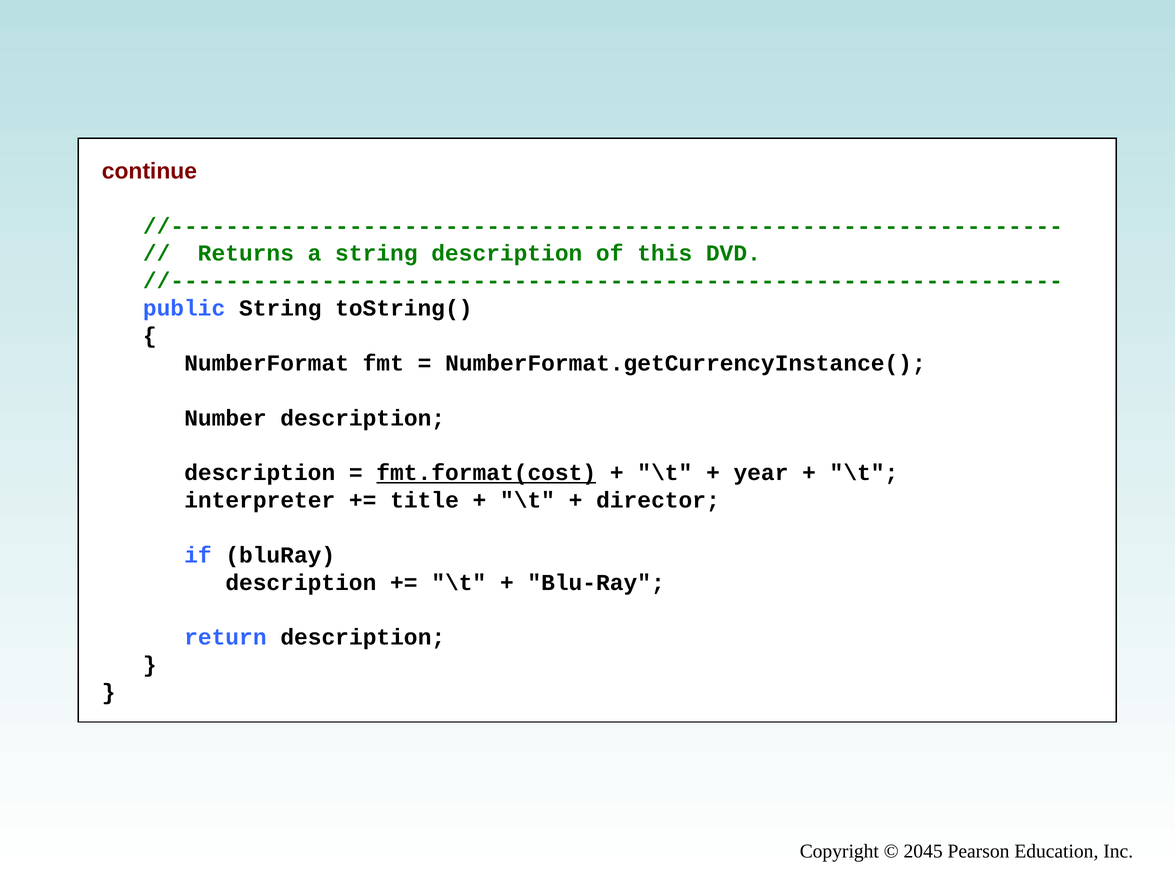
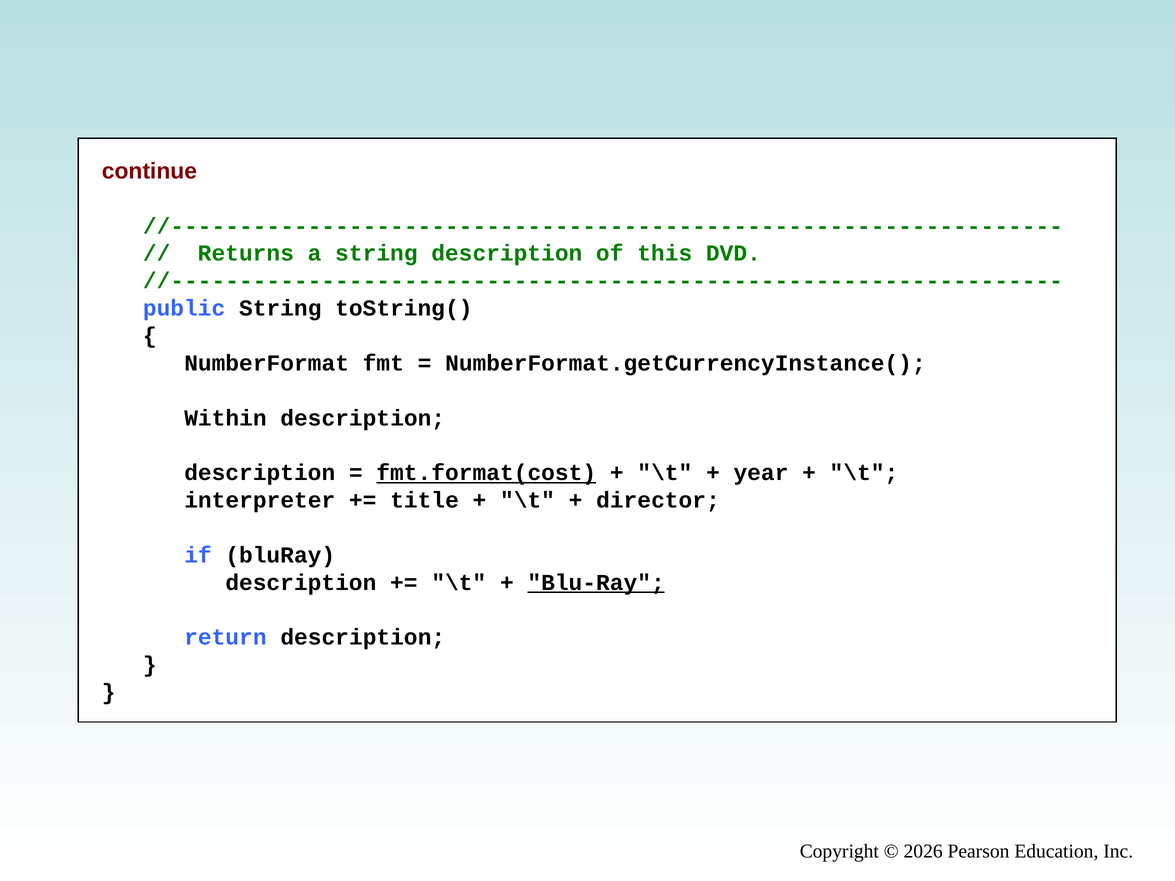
Number: Number -> Within (225, 418)
Blu-Ray underline: none -> present (596, 583)
2045: 2045 -> 2026 (923, 851)
